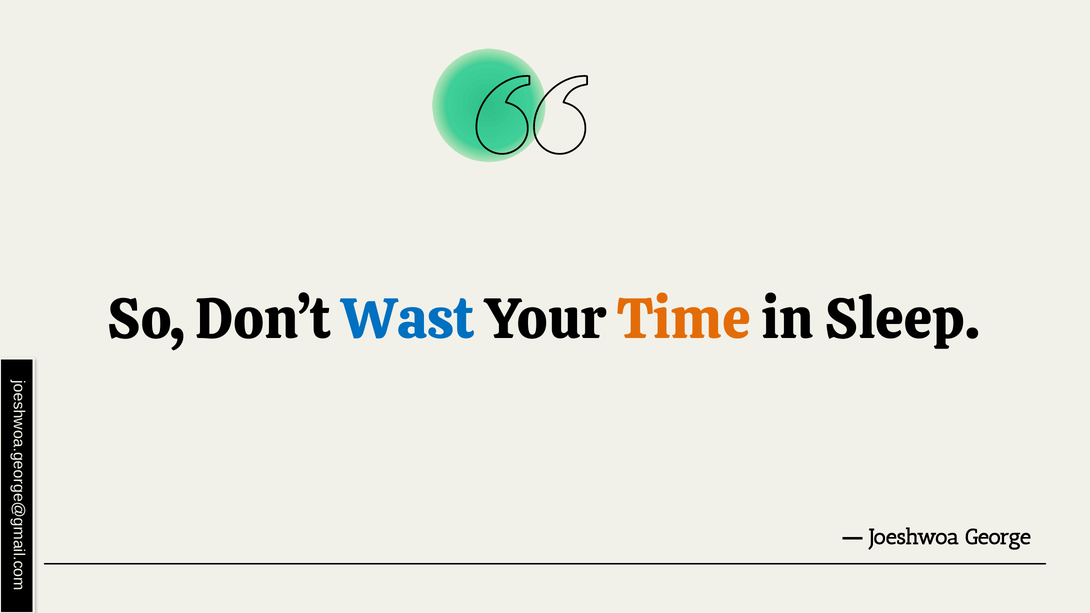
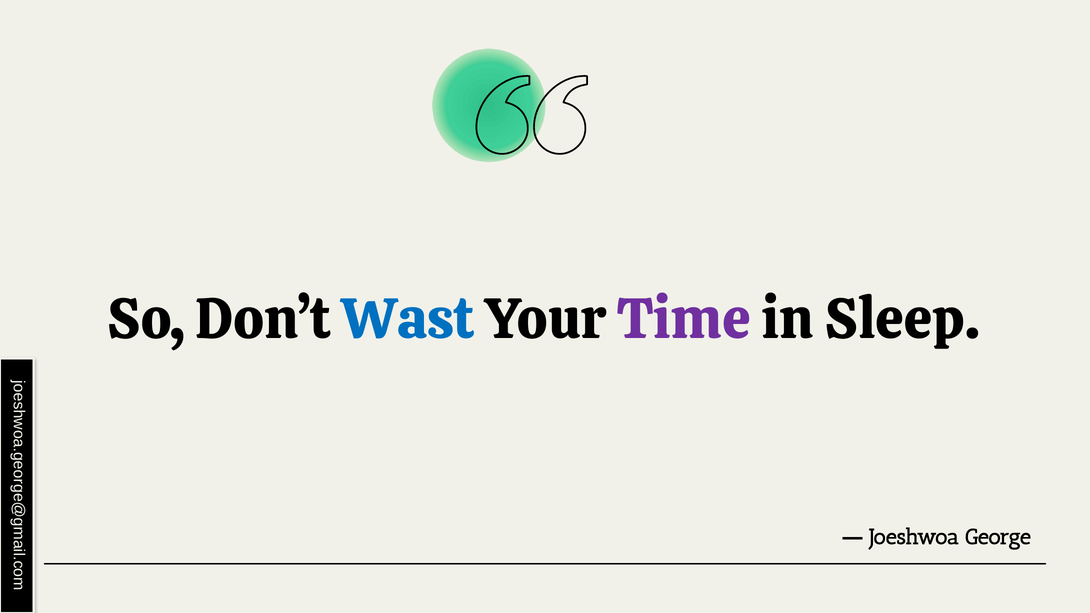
Time colour: orange -> purple (684, 320)
